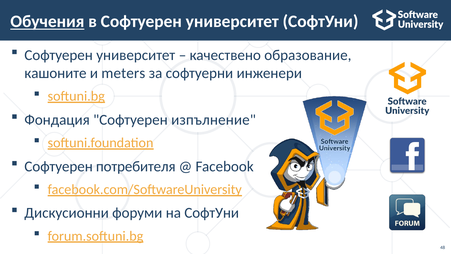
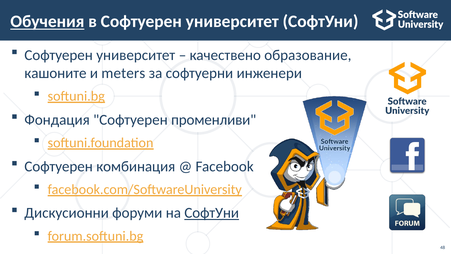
изпълнение: изпълнение -> променливи (214, 120)
потребителя: потребителя -> комбинация (136, 166)
СофтУни underline: none -> present (212, 213)
